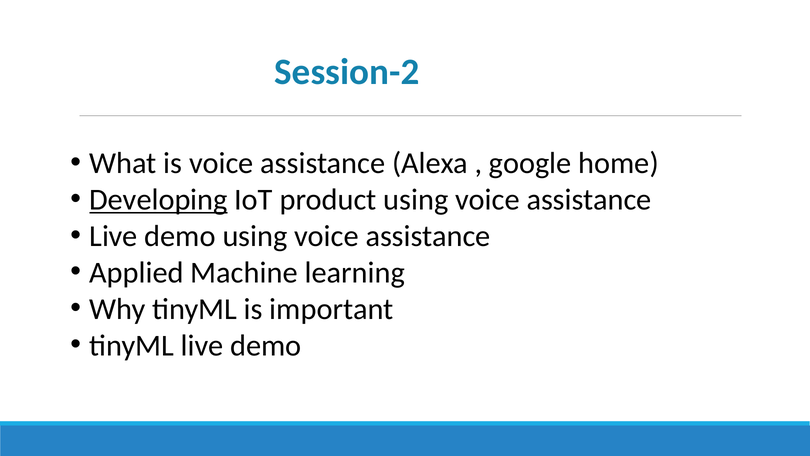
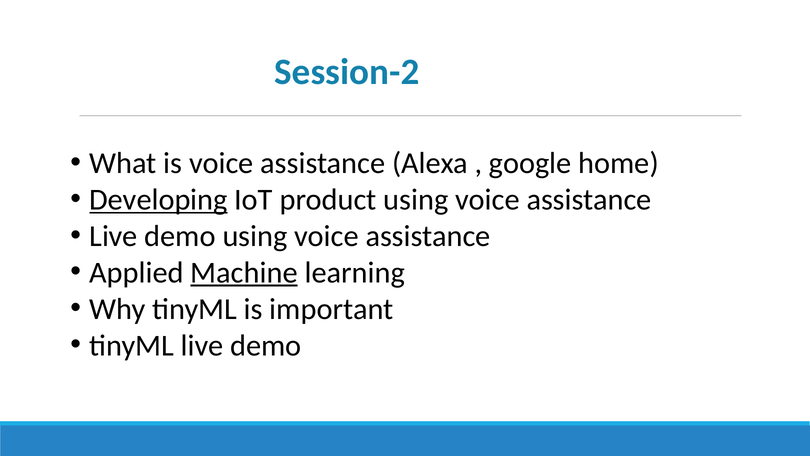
Machine underline: none -> present (244, 272)
